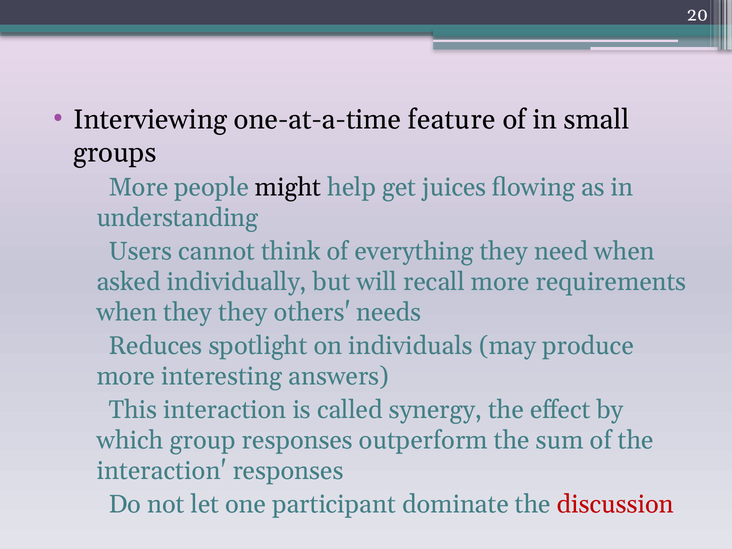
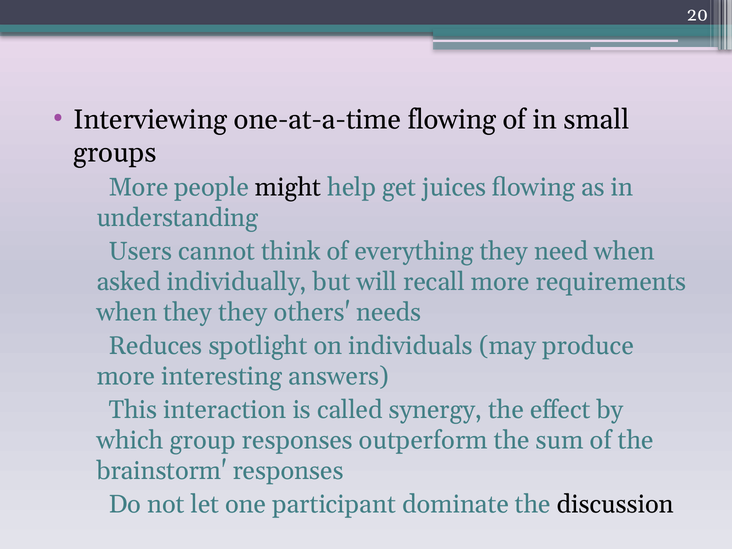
one-at-a-time feature: feature -> flowing (452, 120)
interaction: interaction -> brainstorm (162, 471)
discussion colour: red -> black (615, 504)
